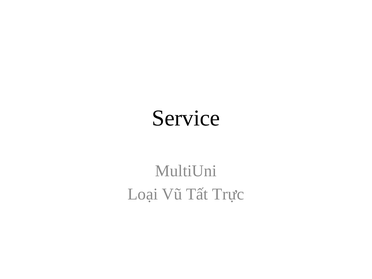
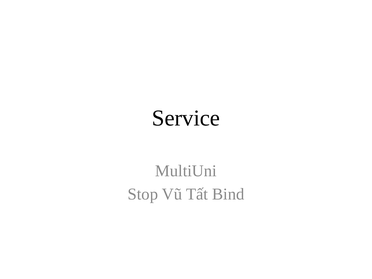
Loại: Loại -> Stop (143, 194)
Trực: Trực -> Bind (228, 194)
